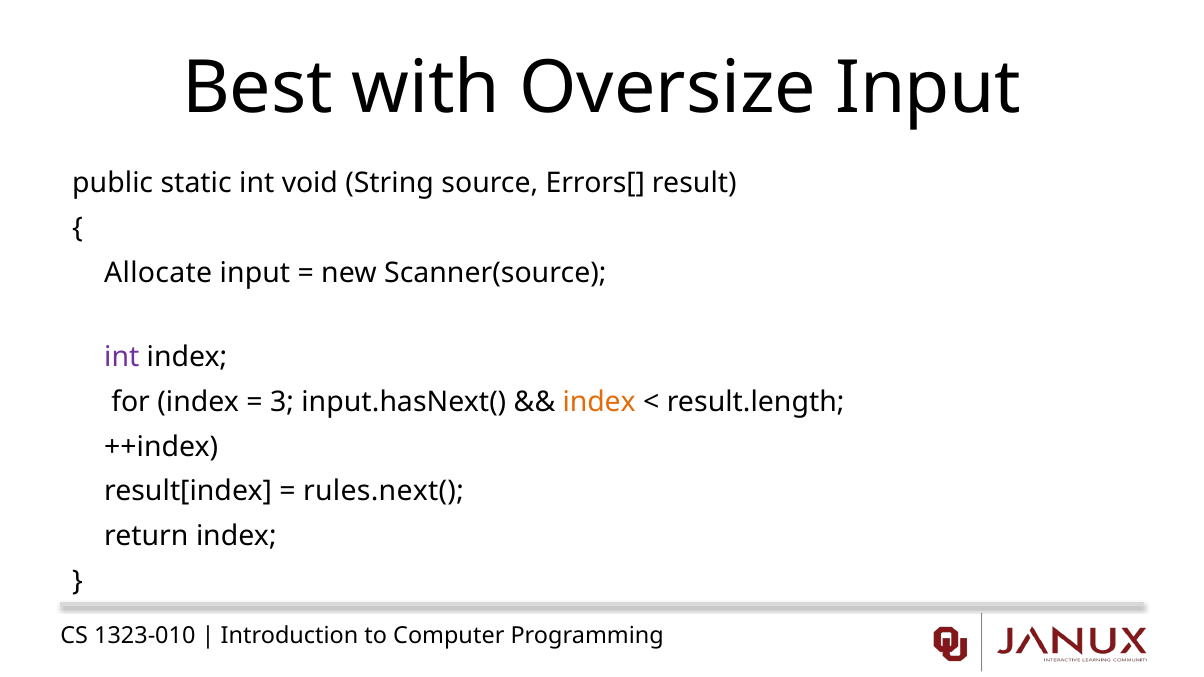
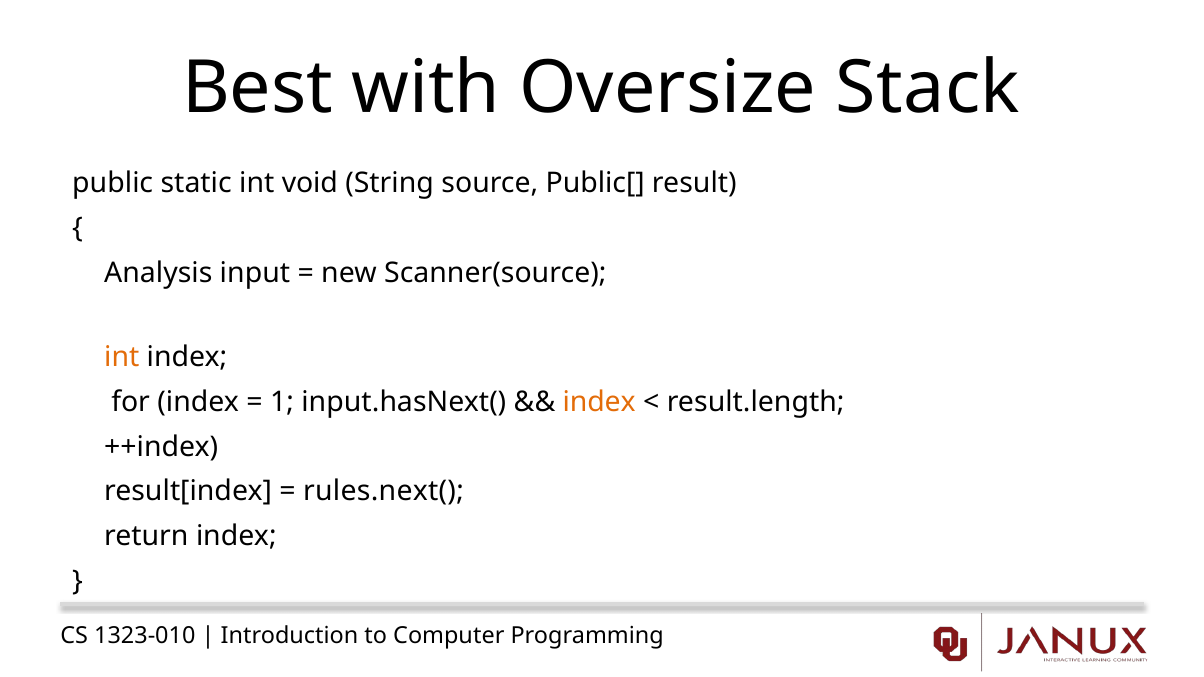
Oversize Input: Input -> Stack (928, 89)
Errors[: Errors[ -> Public[ (595, 183)
Allocate: Allocate -> Analysis (158, 273)
int colour: purple -> orange (122, 357)
3: 3 -> 1 (282, 402)
